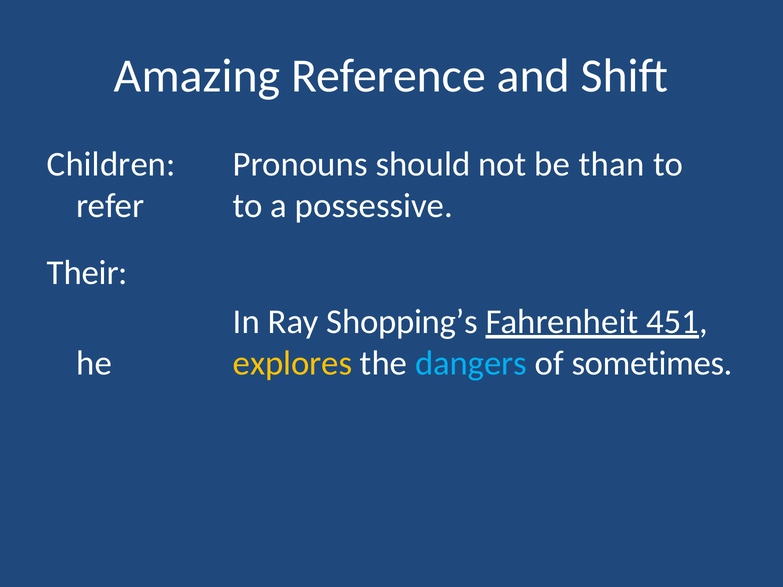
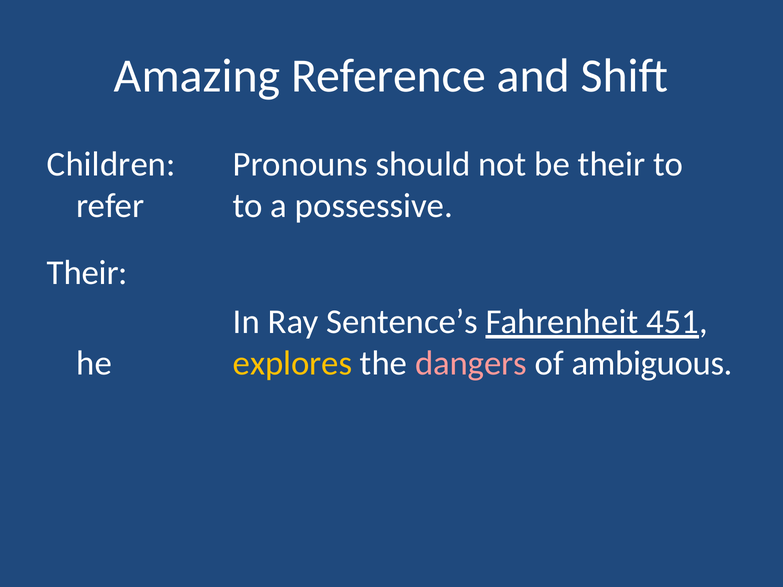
be than: than -> their (612, 164)
Shopping’s: Shopping’s -> Sentence’s (402, 322)
dangers colour: light blue -> pink (471, 364)
sometimes: sometimes -> ambiguous (652, 364)
